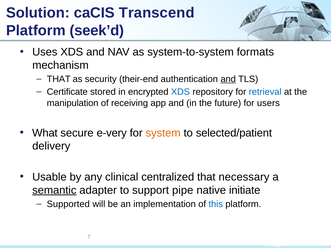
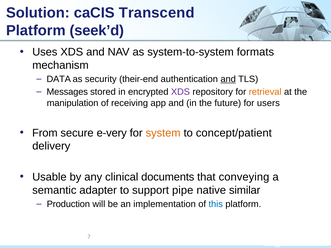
THAT: THAT -> DATA (59, 79)
Certificate: Certificate -> Messages (67, 92)
XDS colour: blue -> purple (180, 92)
retrieval colour: blue -> orange (265, 92)
What: What -> From (45, 133)
selected/patient: selected/patient -> concept/patient (234, 133)
centralized: centralized -> documents (168, 177)
necessary: necessary -> conveying (244, 177)
semantic underline: present -> none (54, 190)
initiate: initiate -> similar (245, 190)
Supported: Supported -> Production (68, 204)
